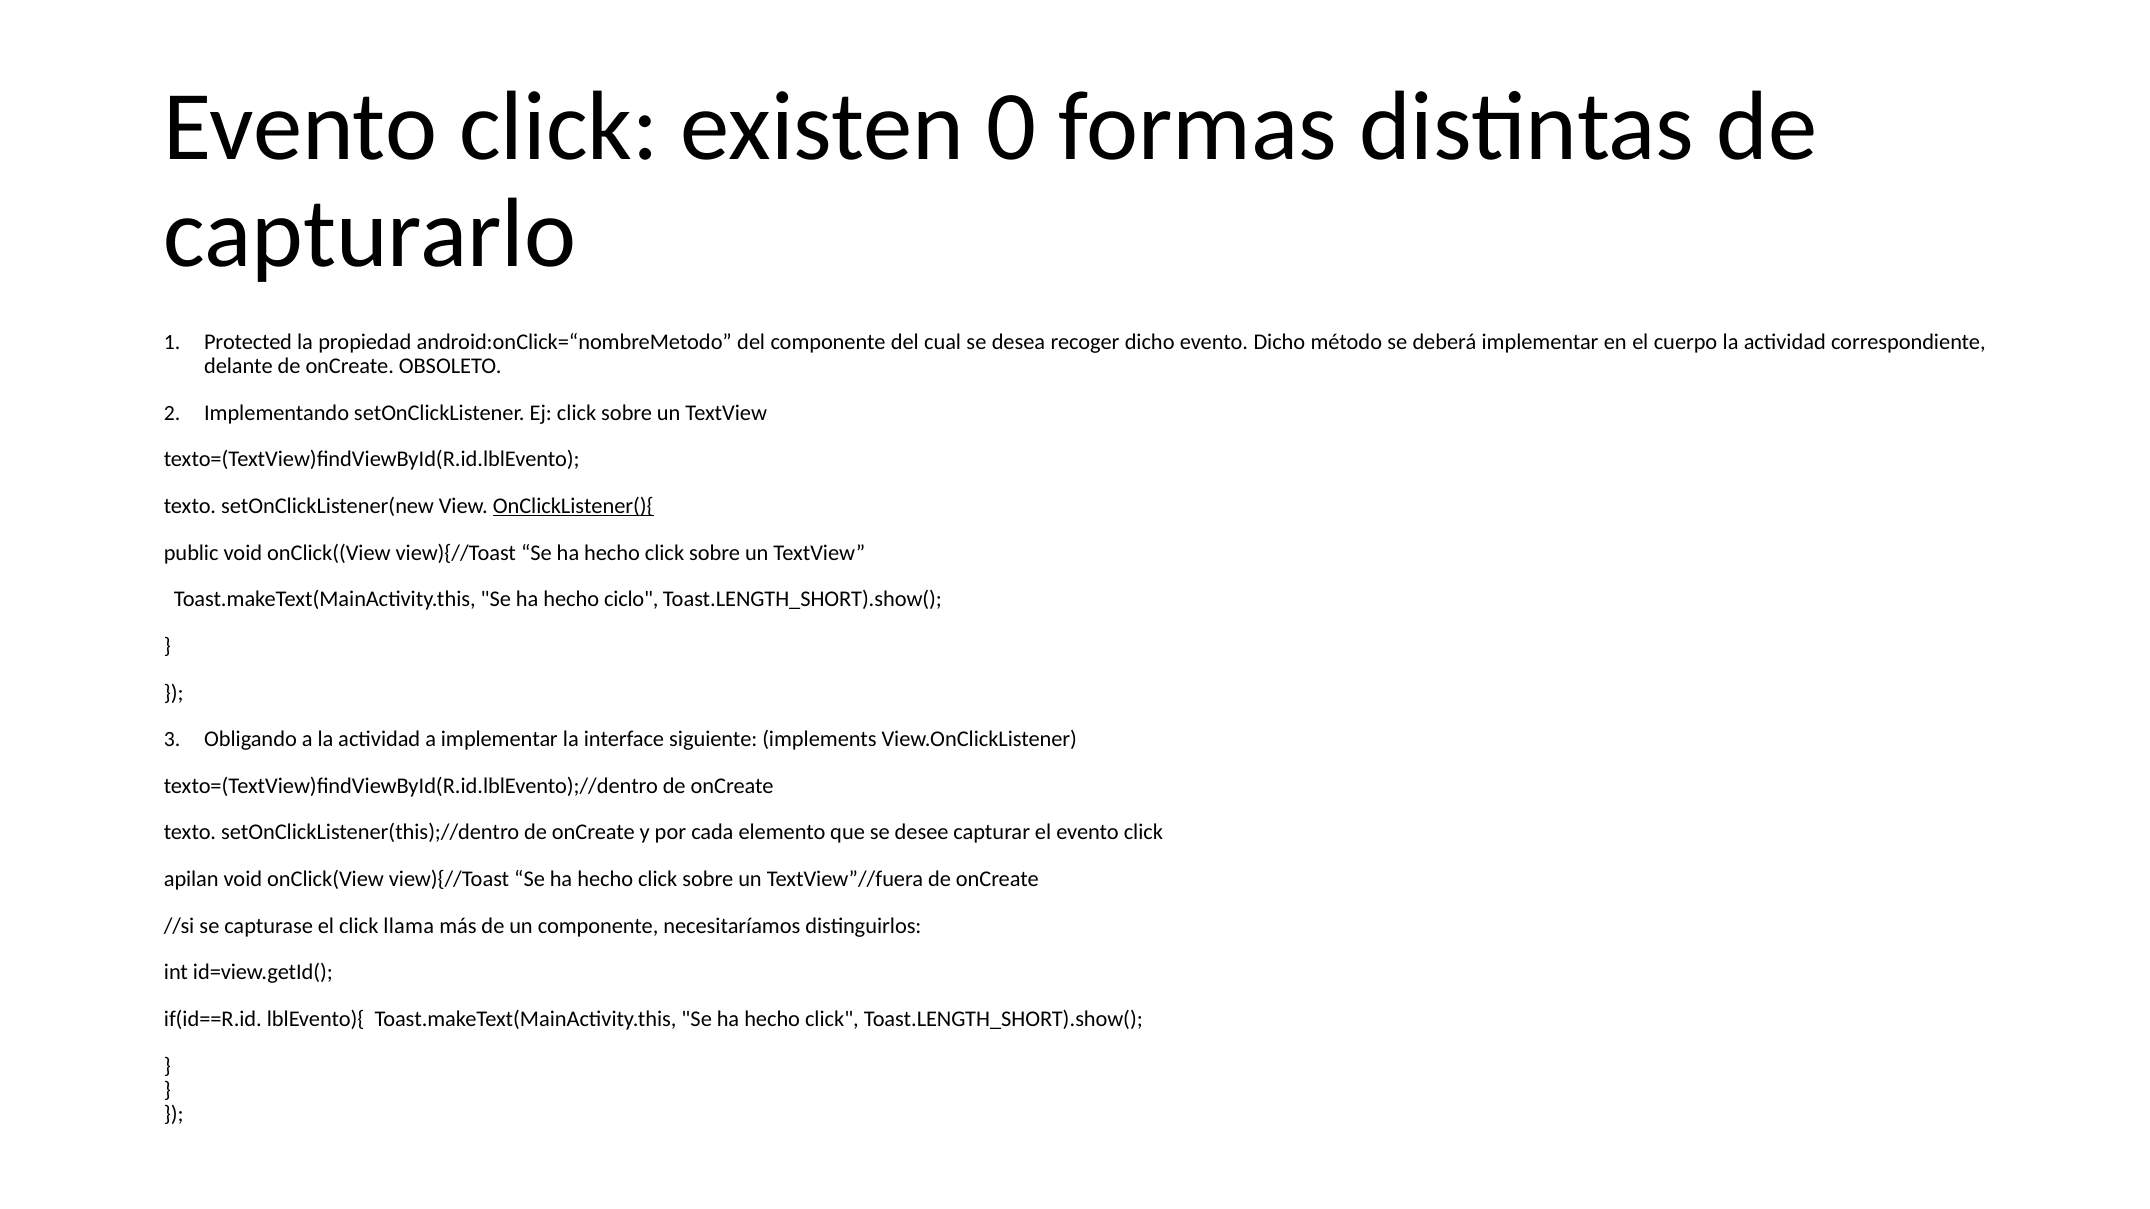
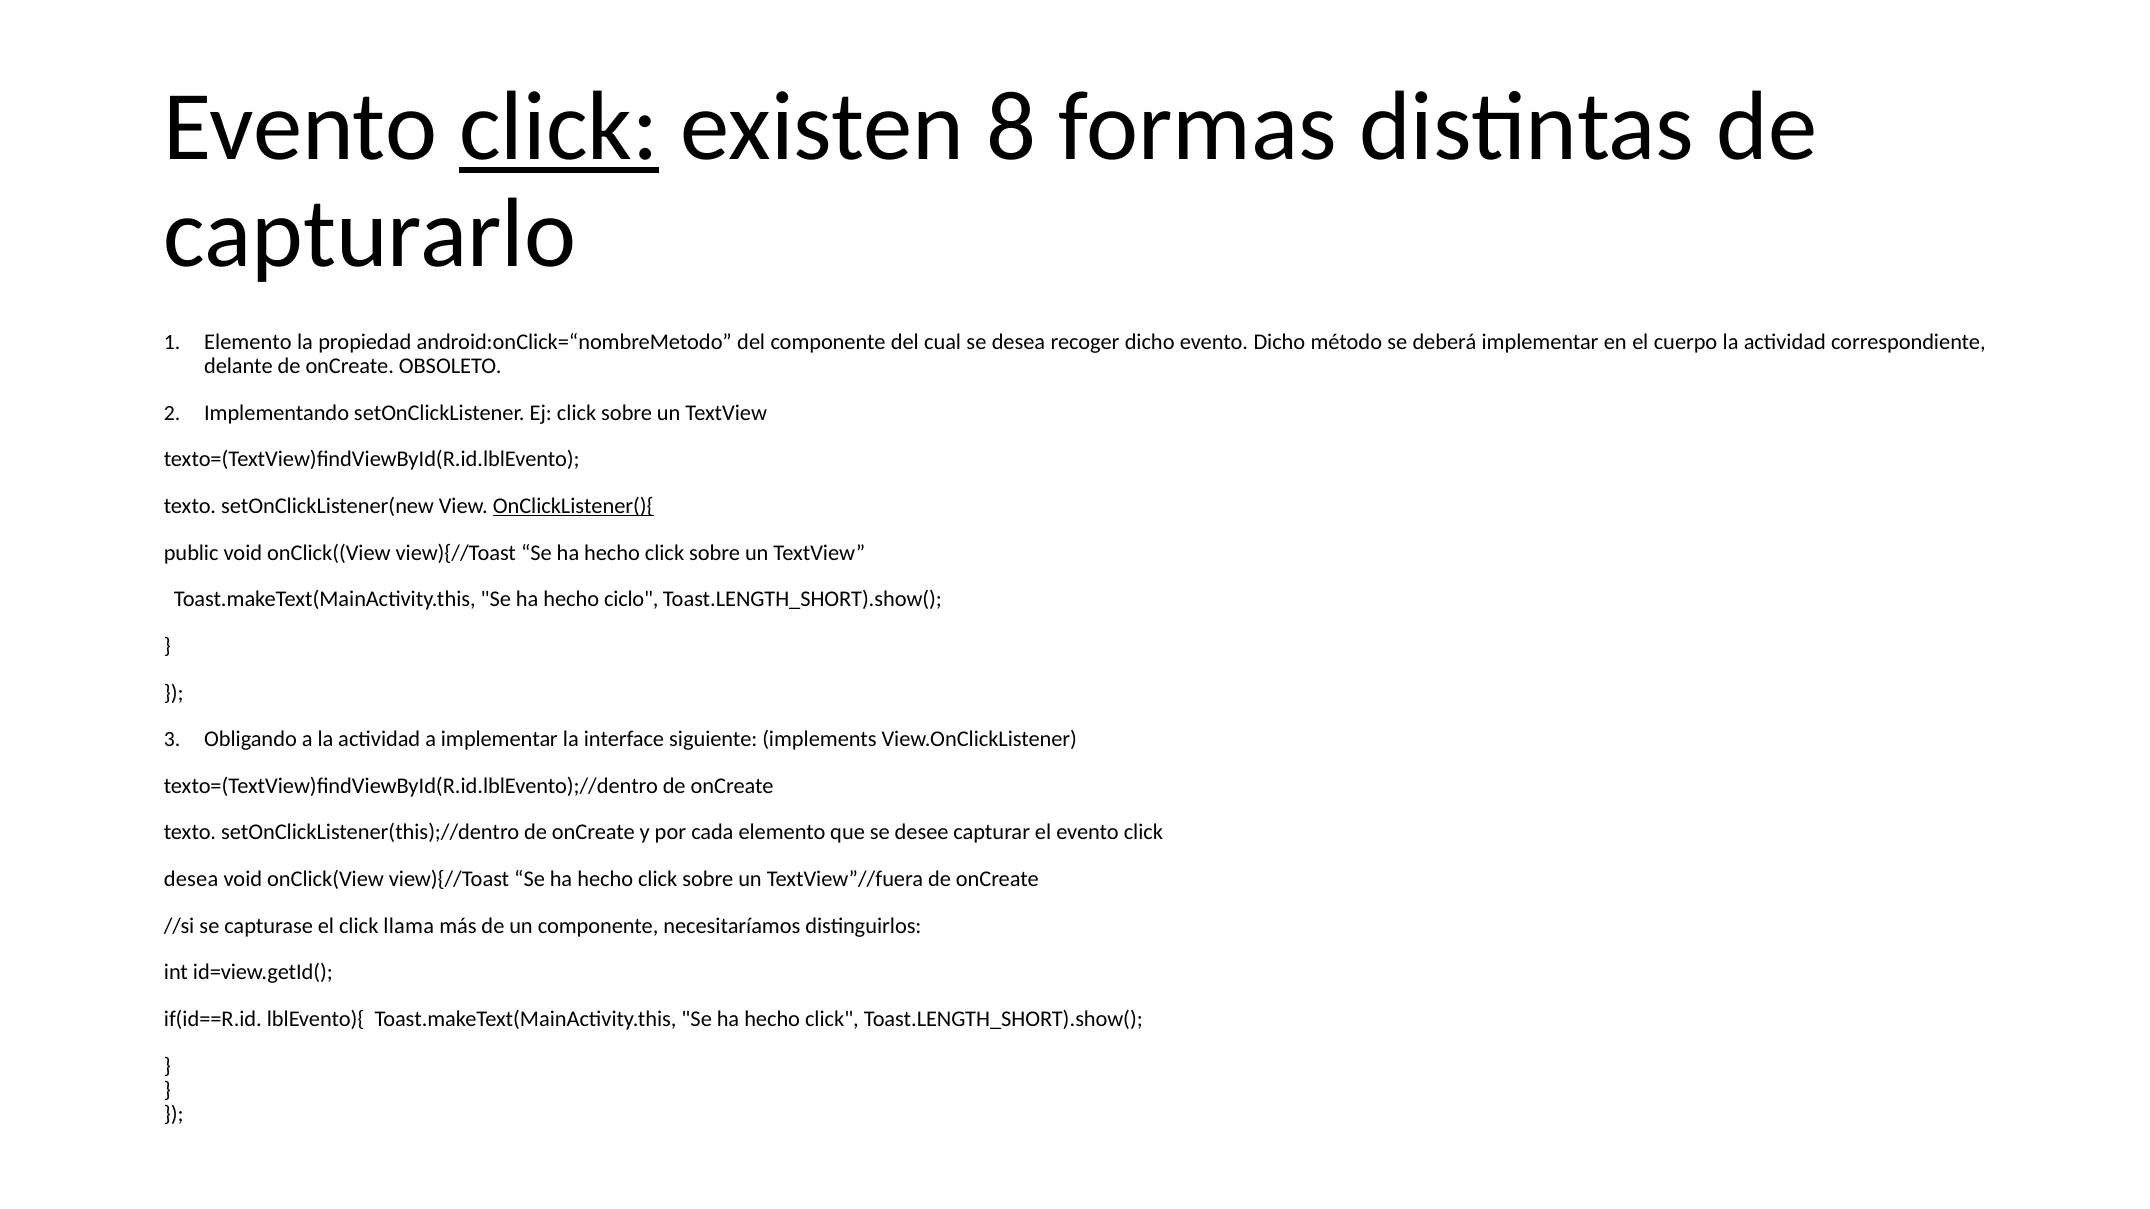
click underline: none -> present (559, 127)
0: 0 -> 8 (1011, 127)
Protected: Protected -> Elemento (248, 342)
apilan: apilan -> desea (191, 879)
